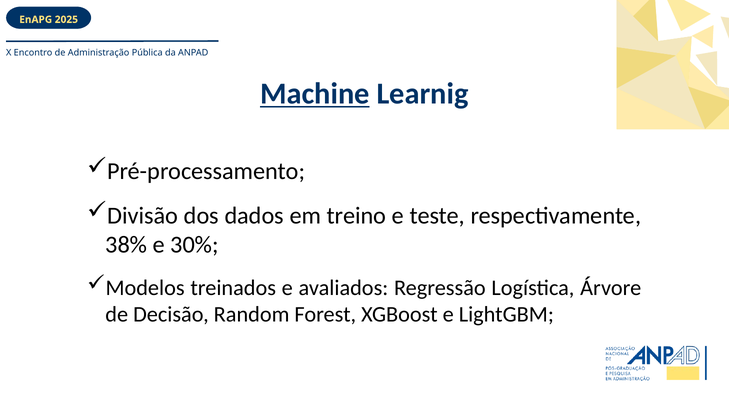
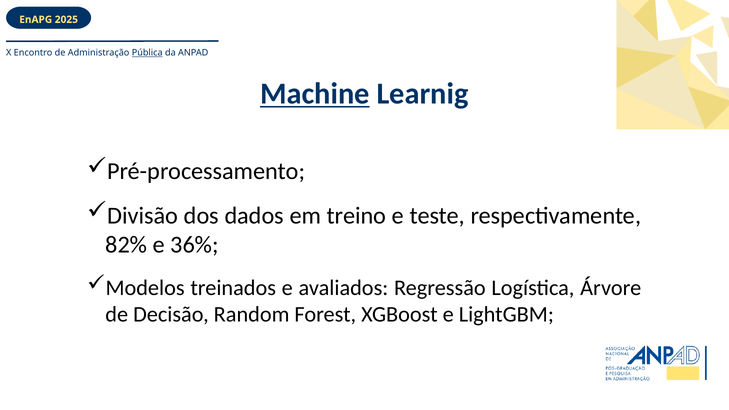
Pública underline: none -> present (147, 53)
38%: 38% -> 82% (126, 245)
30%: 30% -> 36% (194, 245)
